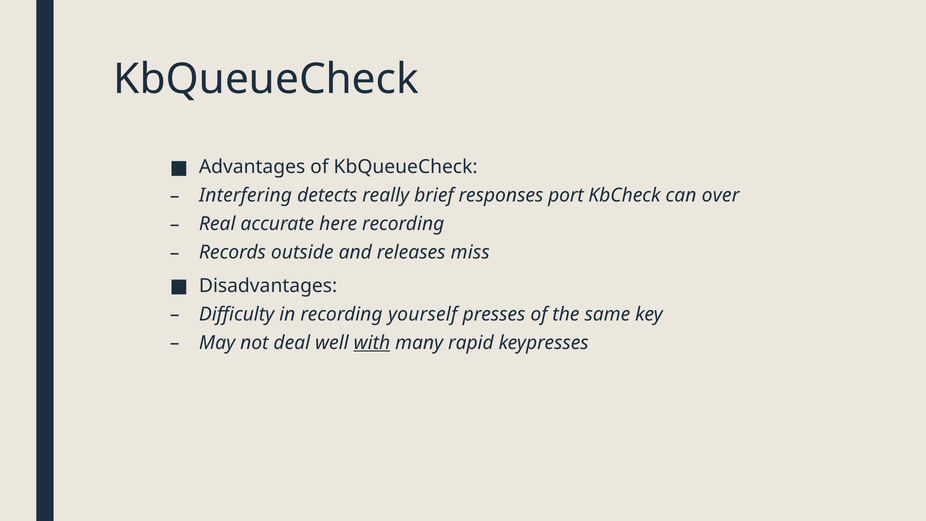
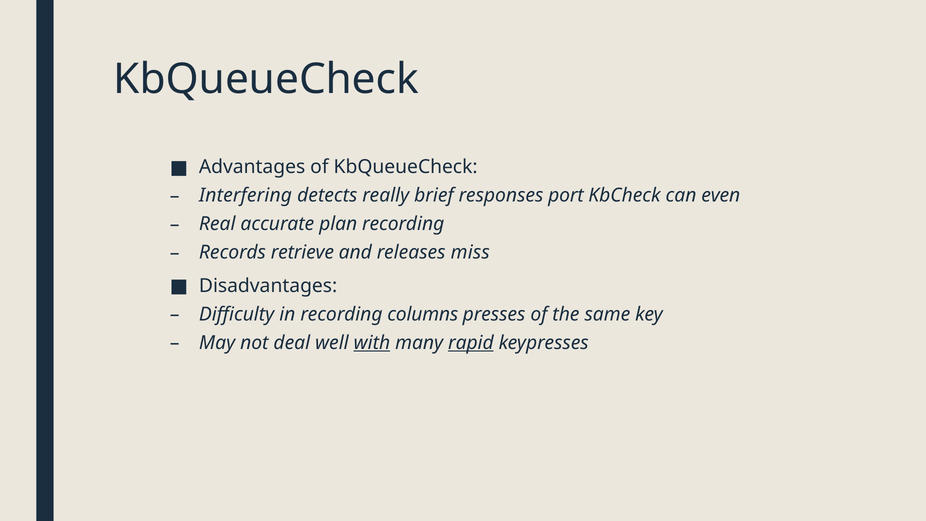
over: over -> even (721, 195)
here: here -> plan (338, 224)
outside: outside -> retrieve (302, 252)
yourself: yourself -> columns (423, 314)
rapid underline: none -> present (471, 343)
